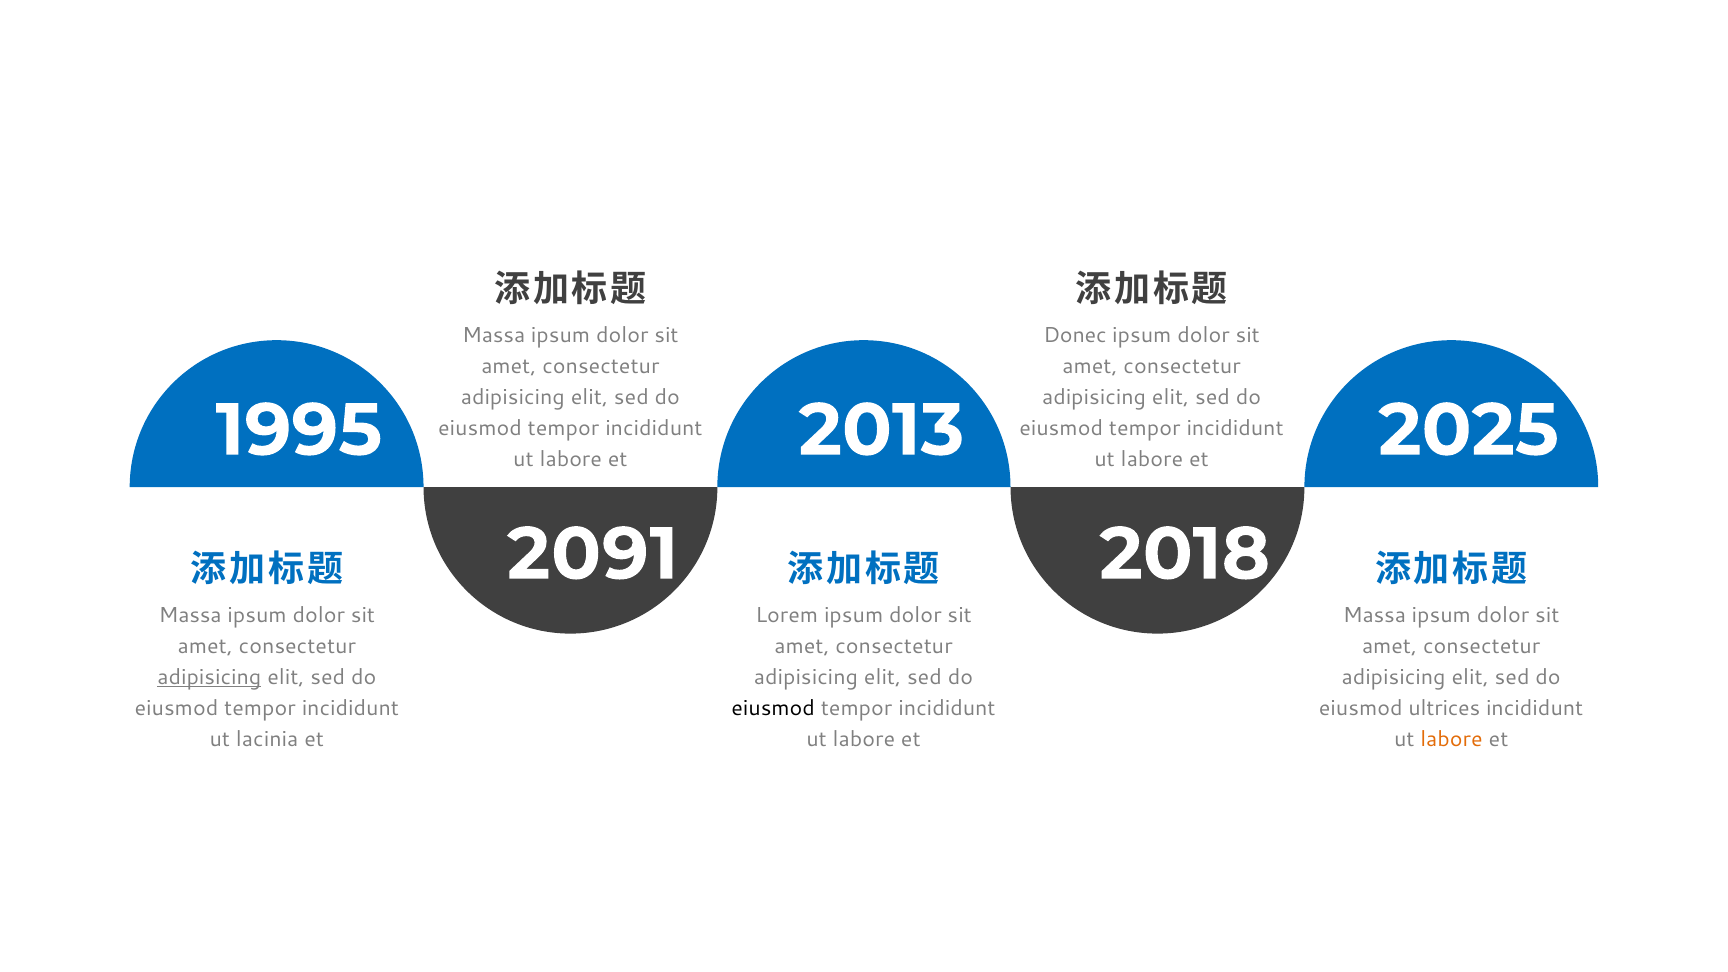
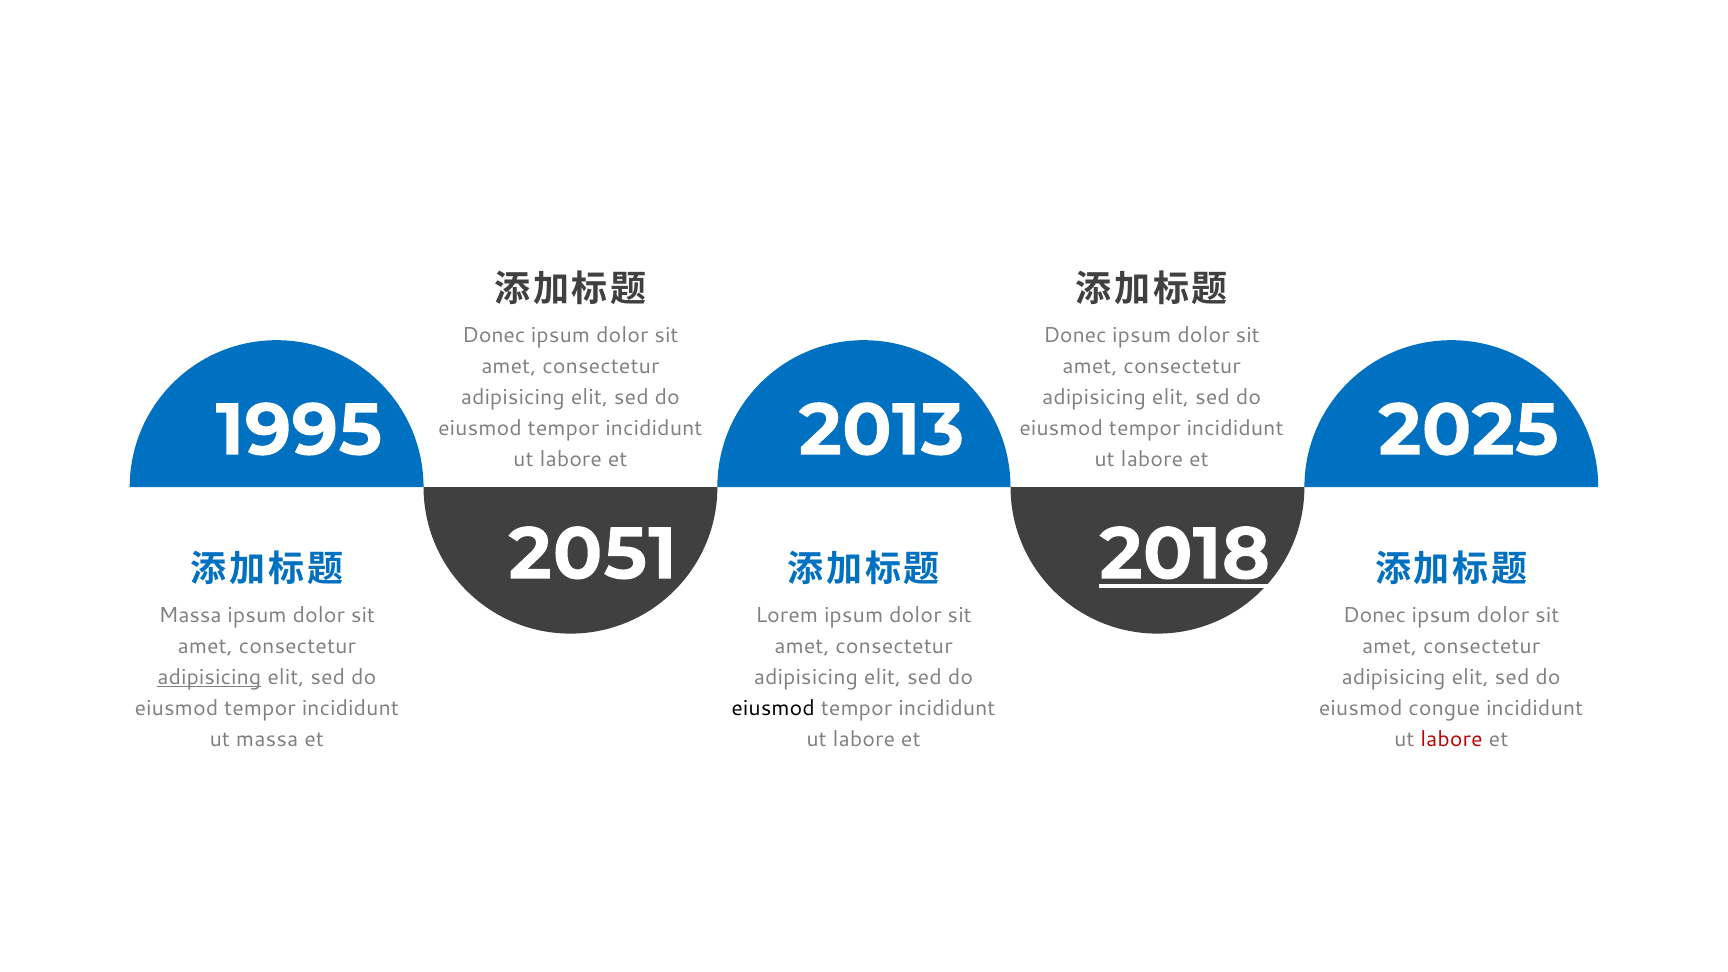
Massa: Massa -> Donec (494, 335)
2091: 2091 -> 2051 (593, 554)
2018 underline: none -> present (1185, 554)
Massa: Massa -> Donec (1374, 615)
ultrices: ultrices -> congue (1444, 709)
ut lacinia: lacinia -> massa (267, 740)
labore colour: orange -> red (1452, 740)
